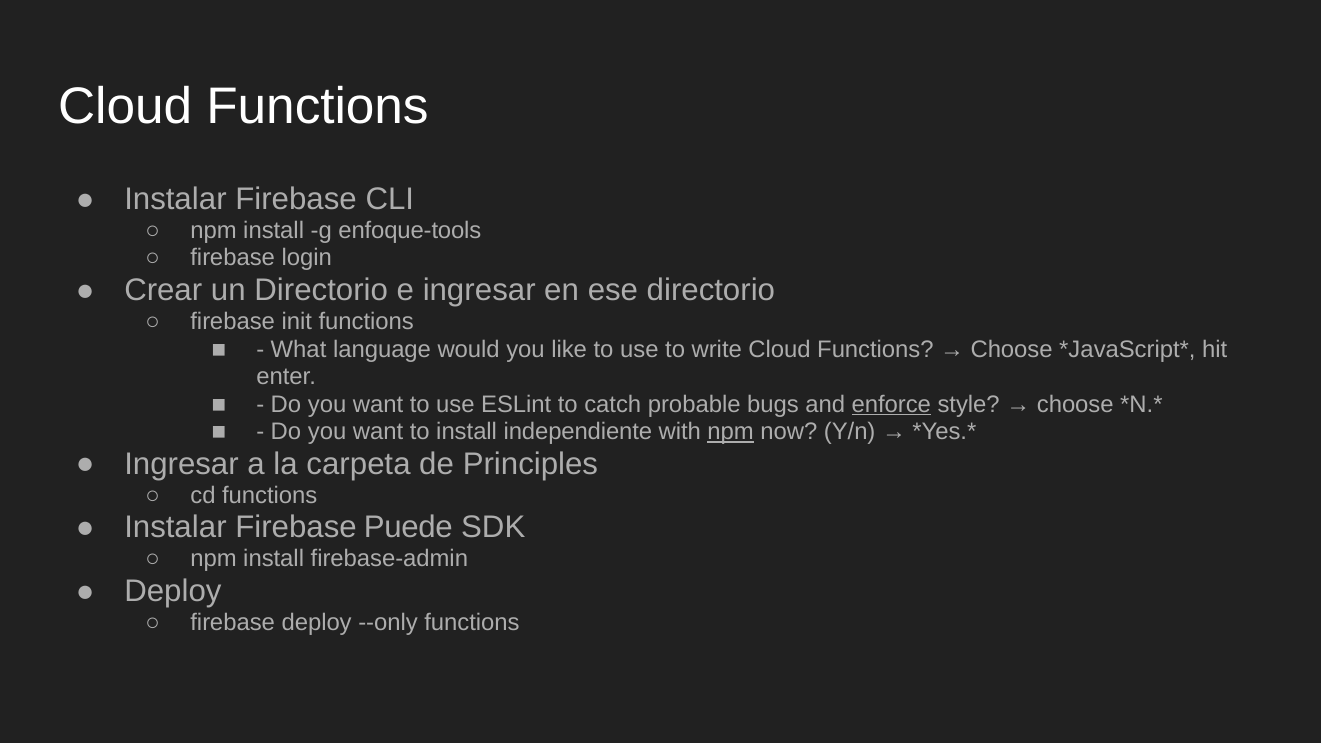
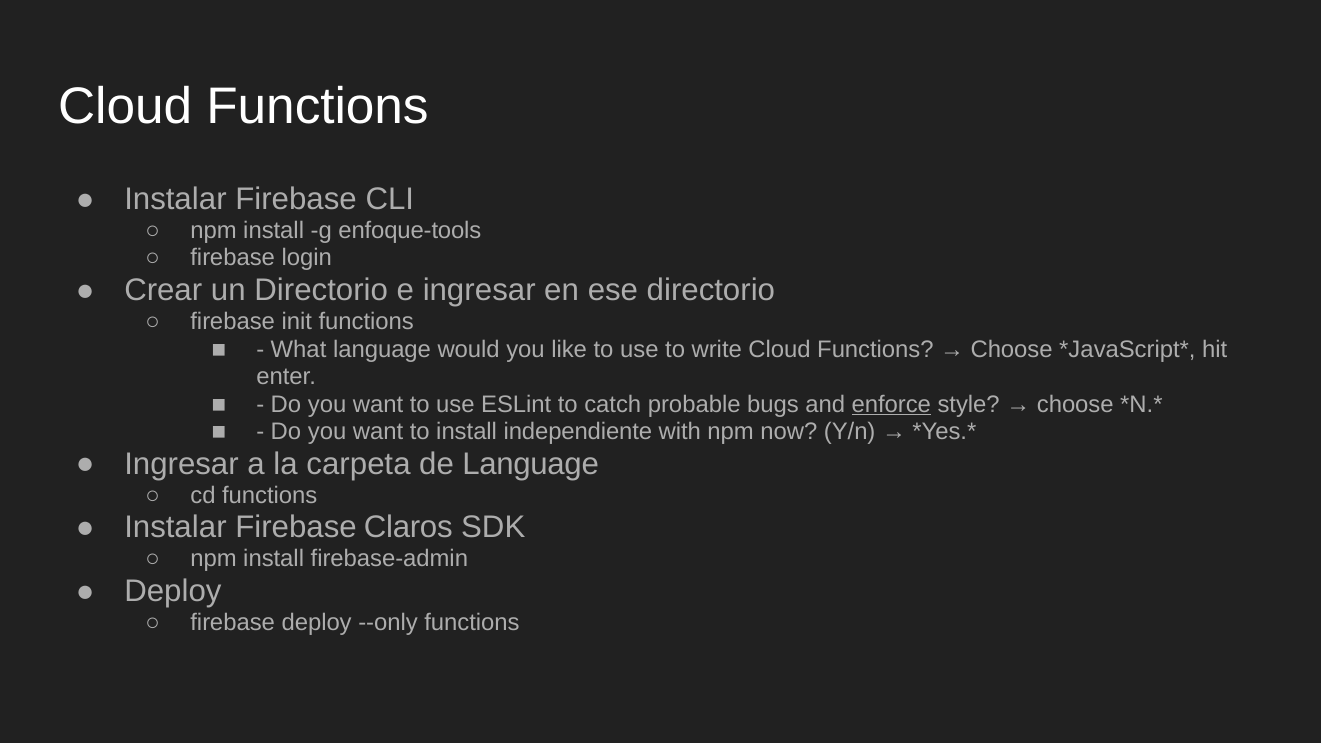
npm underline: present -> none (731, 432)
de Principles: Principles -> Language (531, 464)
Puede: Puede -> Claros (408, 528)
